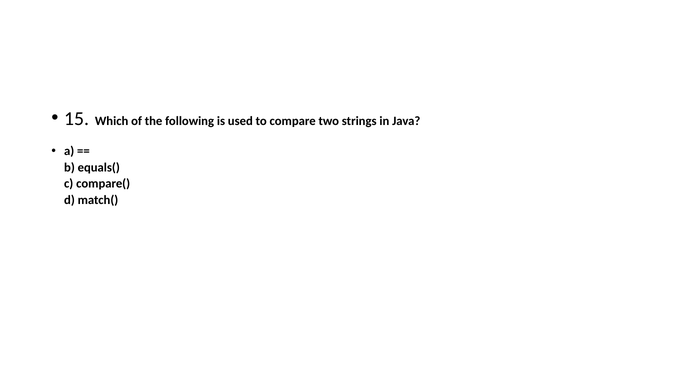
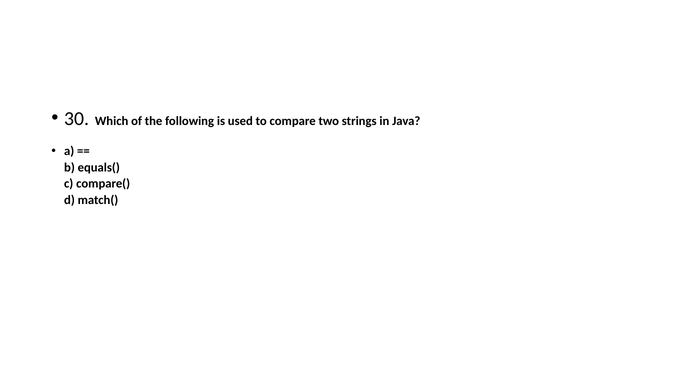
15: 15 -> 30 (77, 118)
